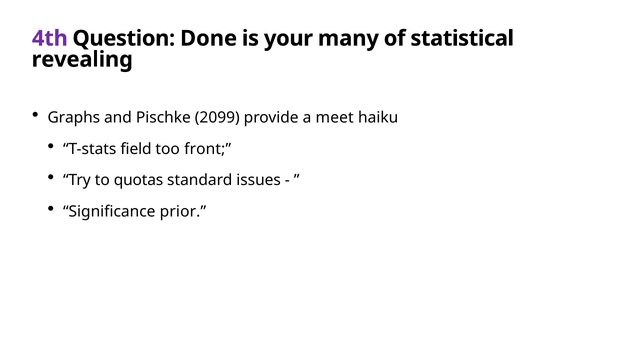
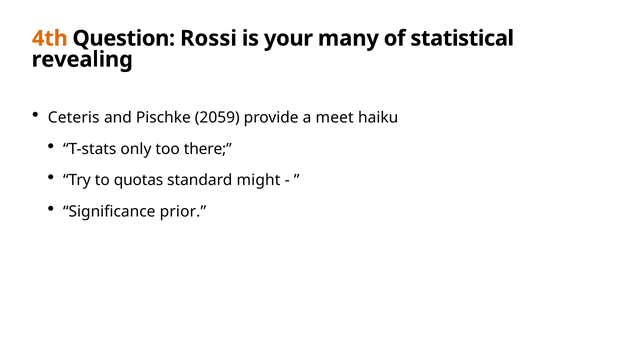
4th colour: purple -> orange (50, 38)
Done: Done -> Rossi (209, 38)
Graphs: Graphs -> Ceteris (74, 118)
2099: 2099 -> 2059 (217, 118)
field: field -> only (136, 149)
front: front -> there (208, 149)
issues: issues -> might (259, 180)
